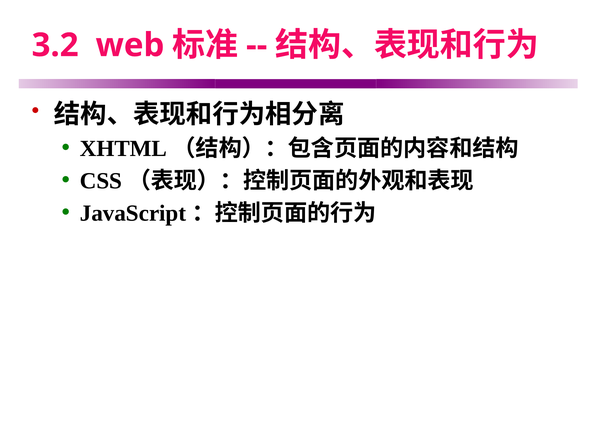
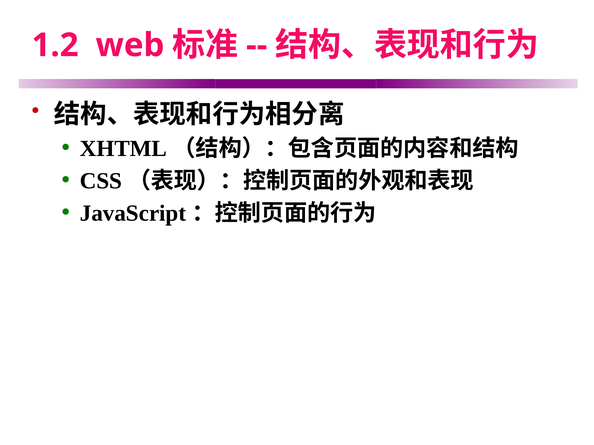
3.2: 3.2 -> 1.2 (55, 45)
